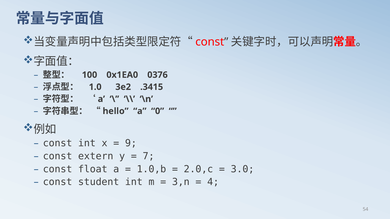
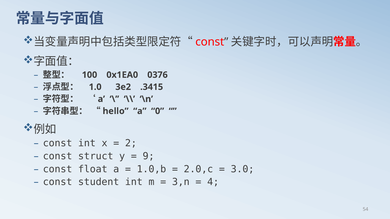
9: 9 -> 2 (131, 143)
extern: extern -> struct (96, 156)
7: 7 -> 9 (149, 156)
